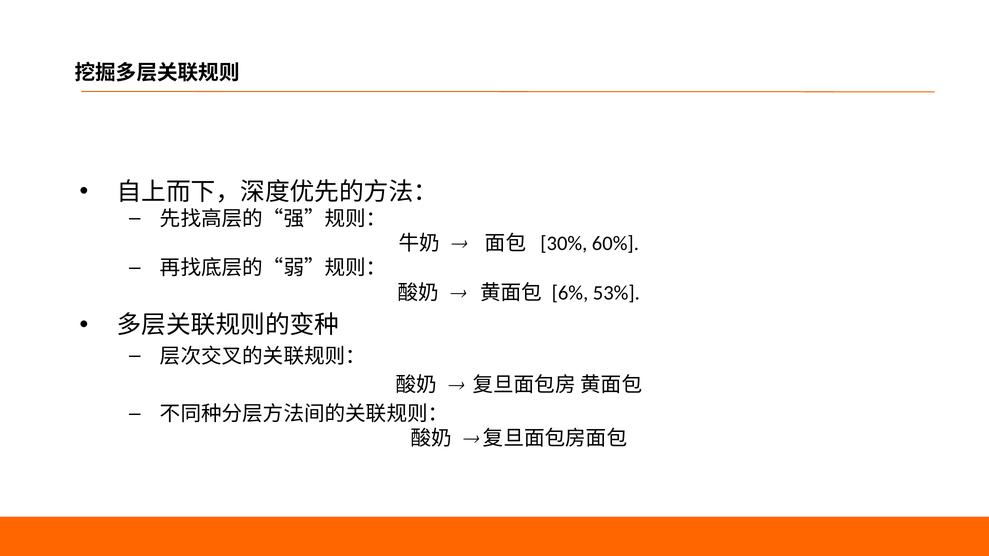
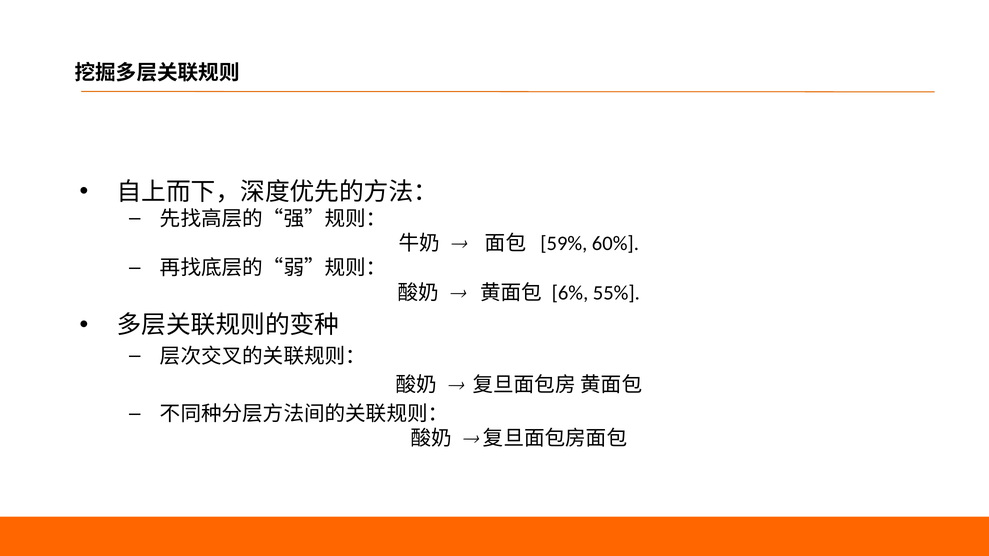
30%: 30% -> 59% (564, 244)
53%: 53% -> 55% (616, 293)
